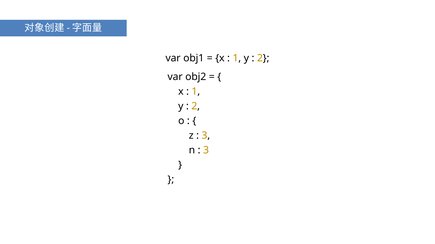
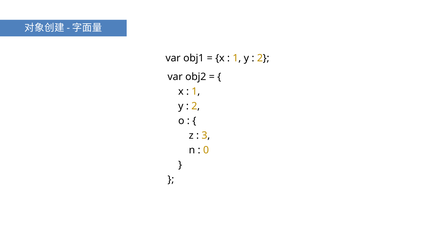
3: 3 -> 0 (206, 150)
